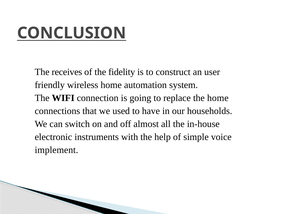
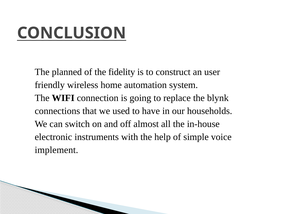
receives: receives -> planned (67, 72)
the home: home -> blynk (218, 98)
